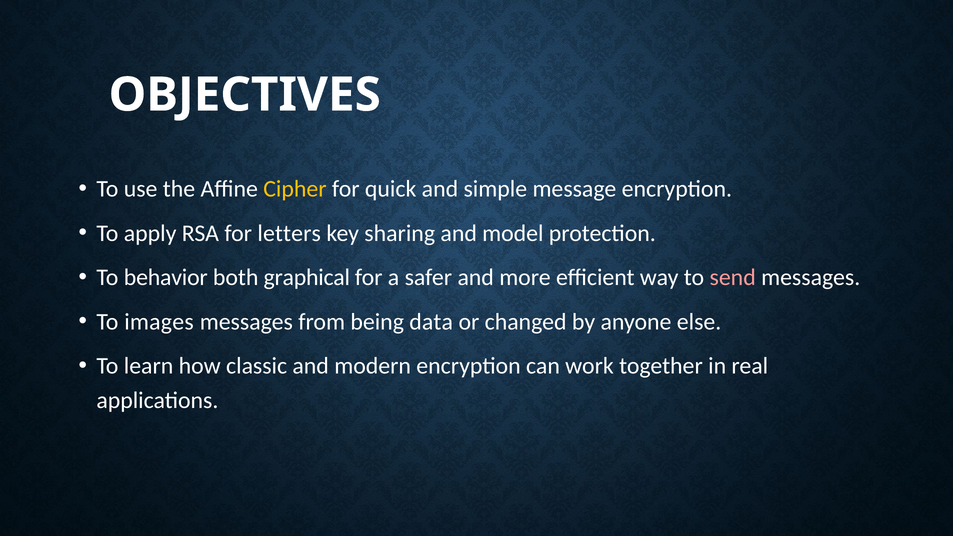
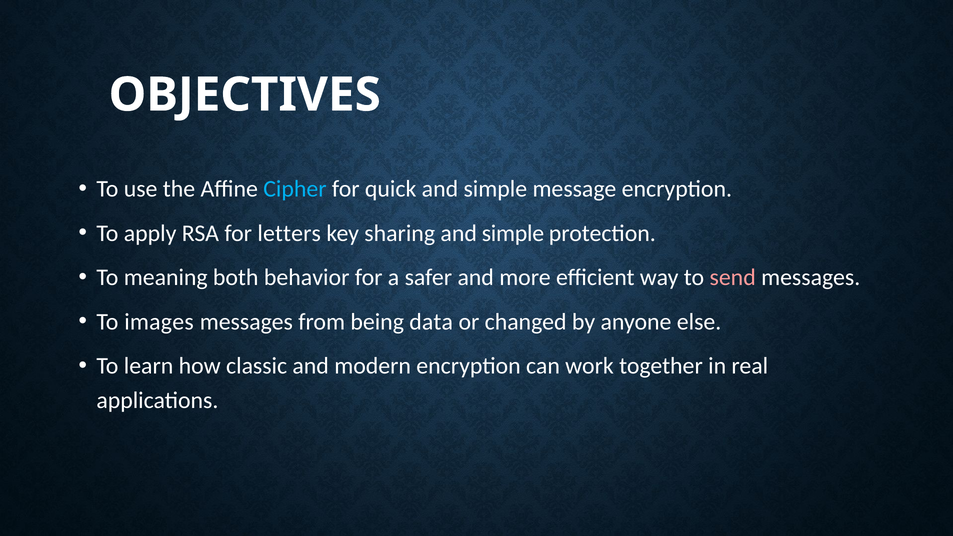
Cipher colour: yellow -> light blue (295, 189)
sharing and model: model -> simple (513, 233)
behavior: behavior -> meaning (166, 278)
graphical: graphical -> behavior (307, 278)
